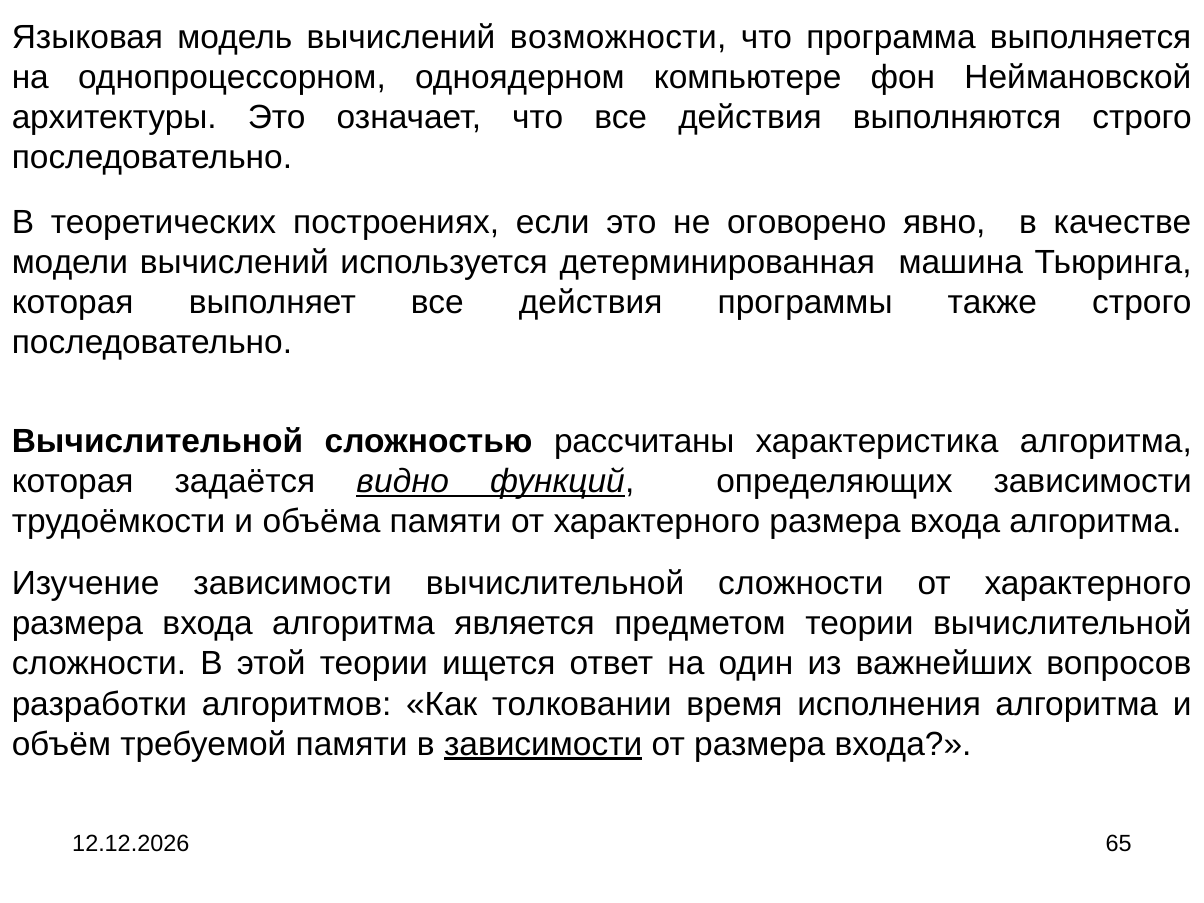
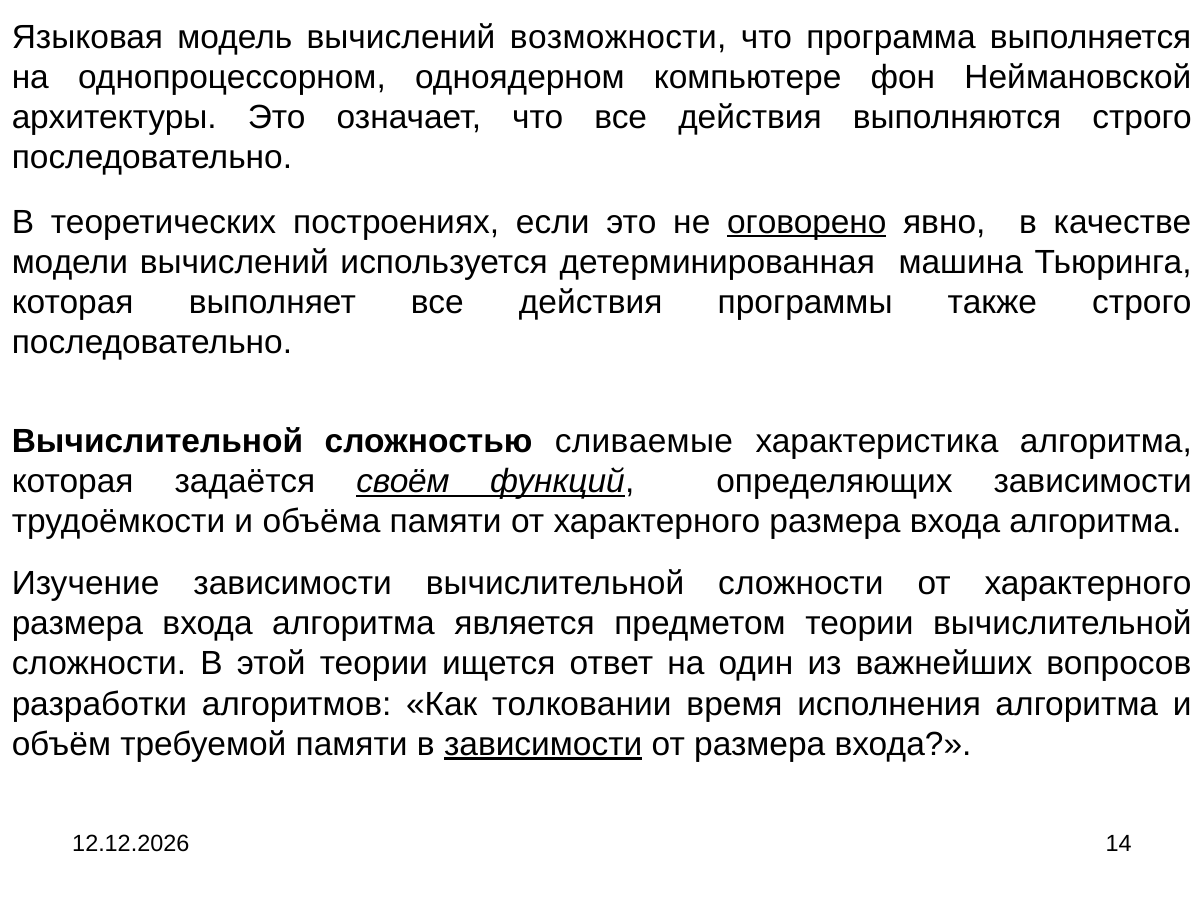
оговорено underline: none -> present (807, 222)
рассчитаны: рассчитаны -> сливаемые (644, 441)
видно: видно -> своём (403, 481)
65: 65 -> 14 (1119, 844)
